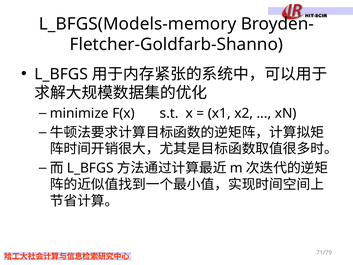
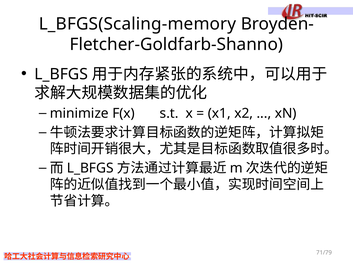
L_BFGS(Models-memory: L_BFGS(Models-memory -> L_BFGS(Scaling-memory (138, 24)
